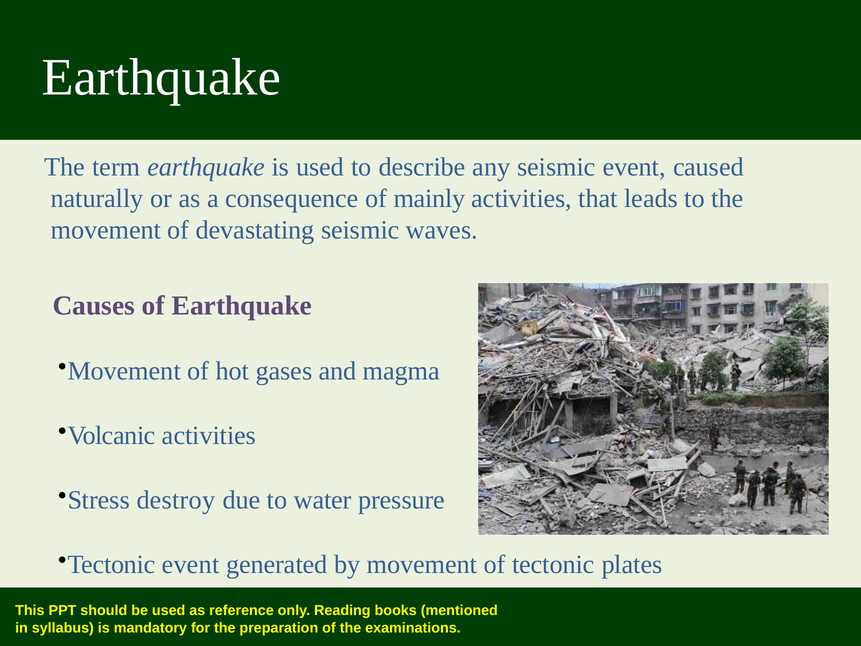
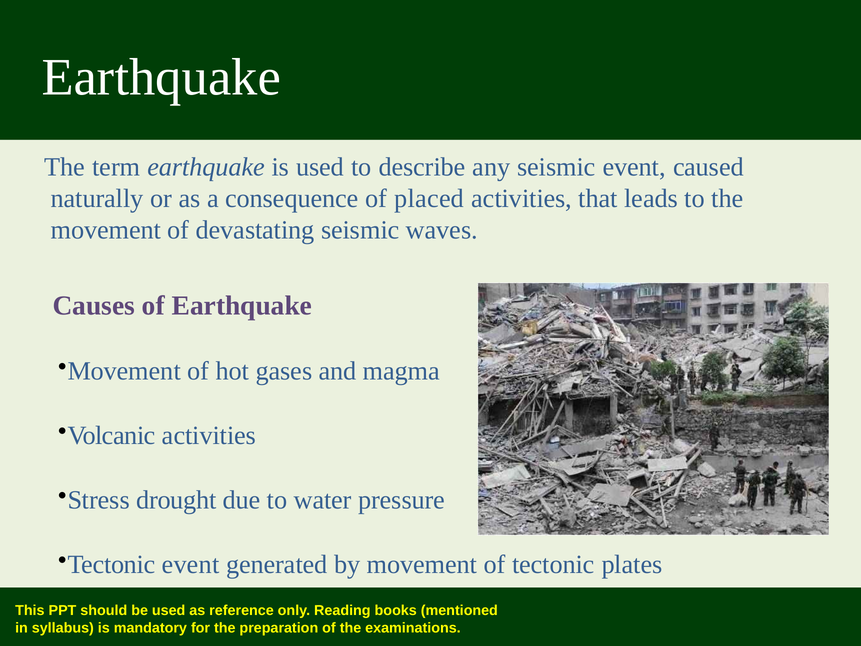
mainly: mainly -> placed (429, 198)
destroy: destroy -> drought (176, 500)
